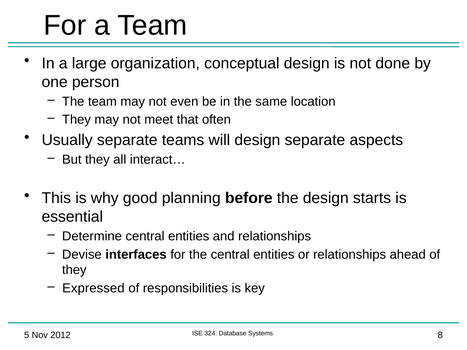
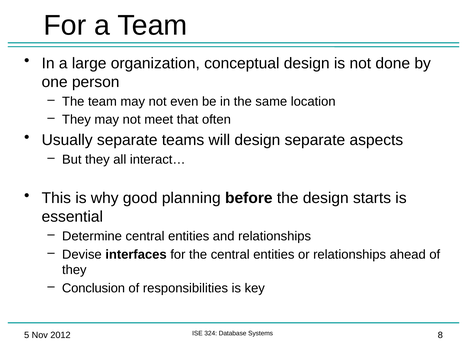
Expressed: Expressed -> Conclusion (94, 288)
